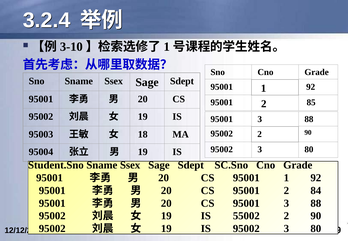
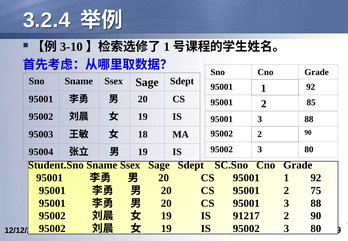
84: 84 -> 75 (316, 190)
55002: 55002 -> 91217 (246, 216)
